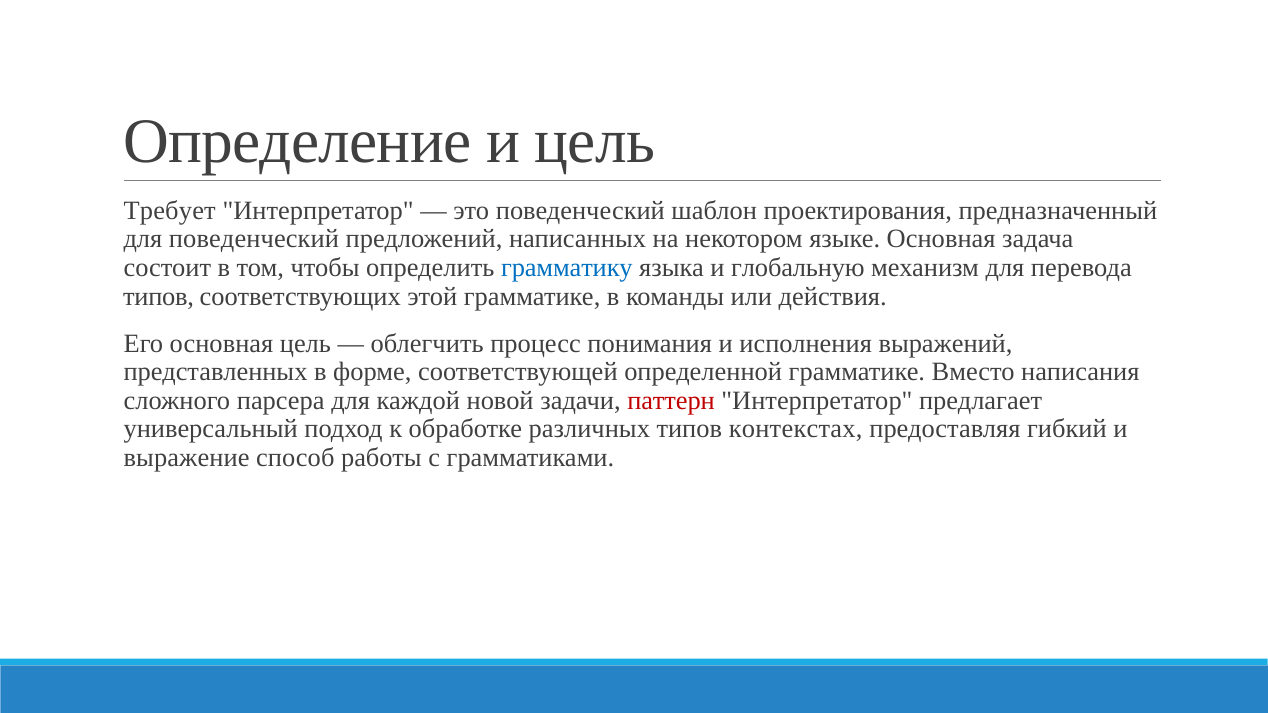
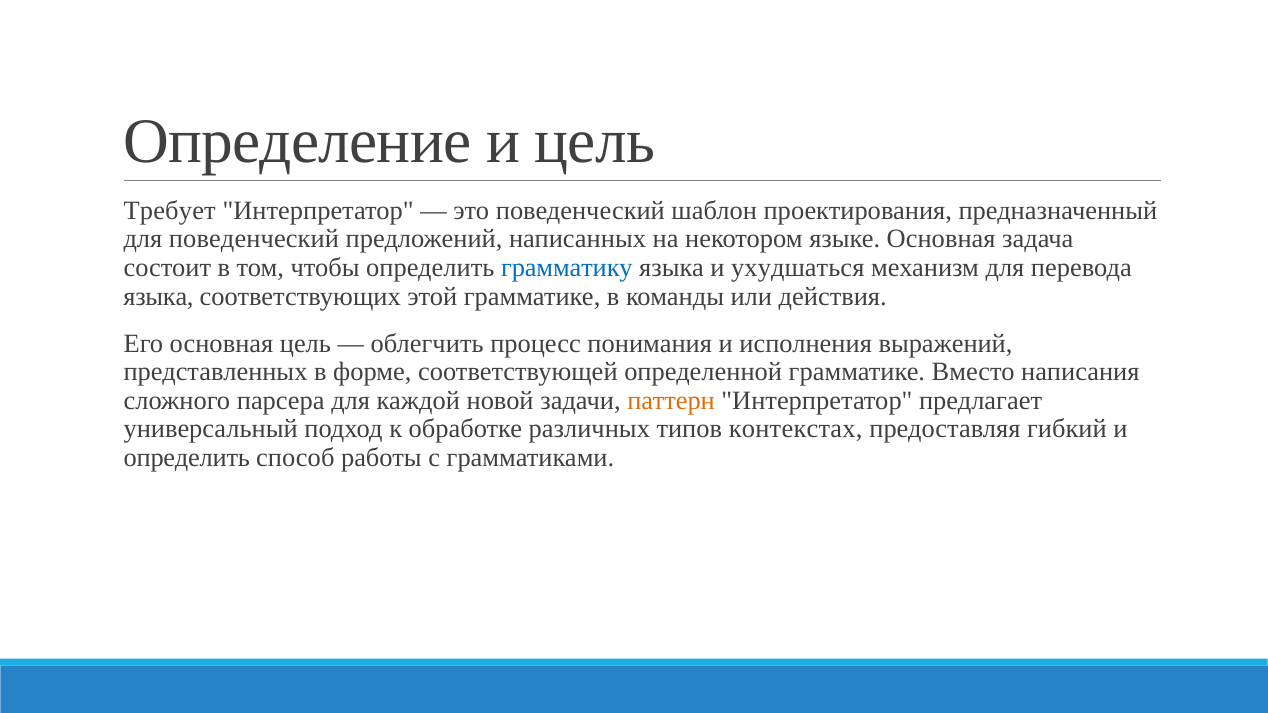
глобальную: глобальную -> ухудшаться (798, 268)
типов: типов -> языка (159, 296)
паттерн colour: red -> orange (671, 401)
выражение: выражение -> определить (187, 458)
